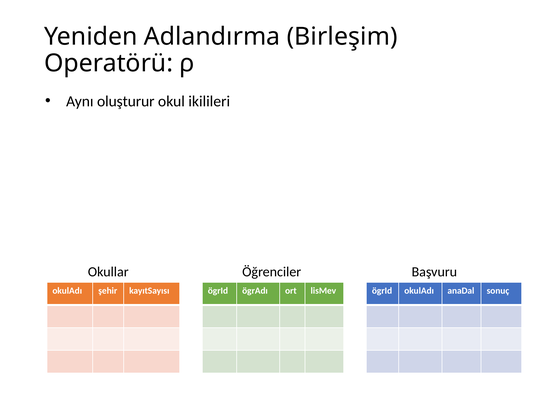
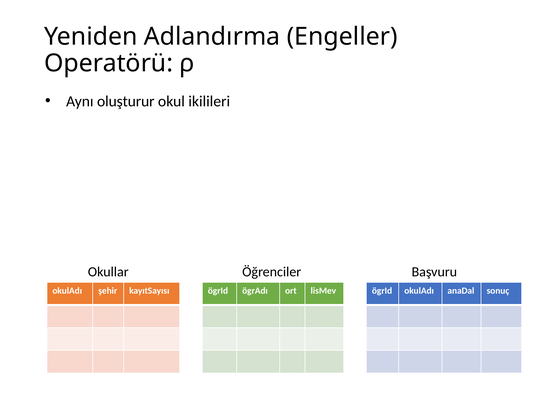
Birleşim: Birleşim -> Engeller (342, 36)
